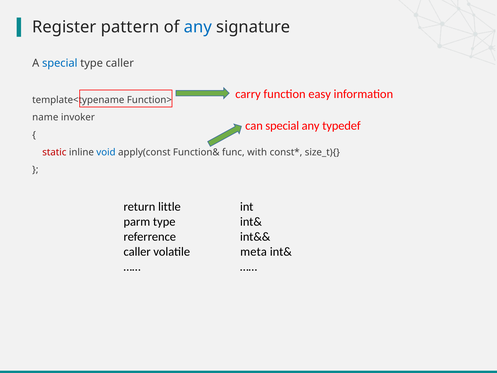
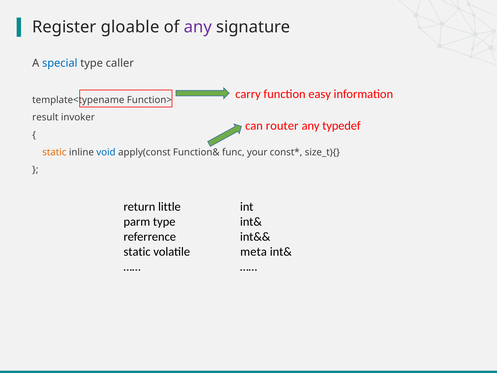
pattern: pattern -> gloable (130, 27)
any colour: blue -> purple (198, 27)
name: name -> result (45, 117)
can special: special -> router (282, 126)
static colour: red -> orange (54, 152)
with: with -> your (257, 152)
caller: caller -> static (137, 251)
